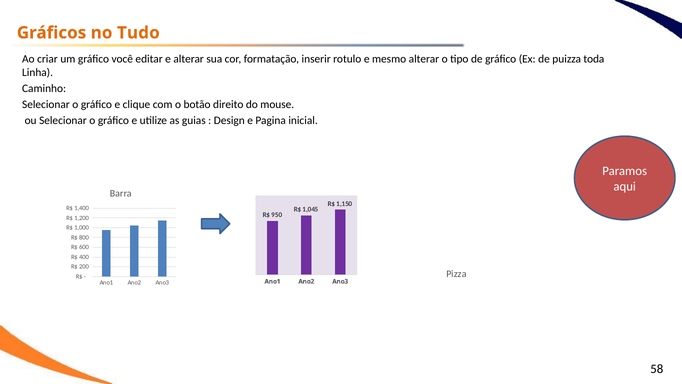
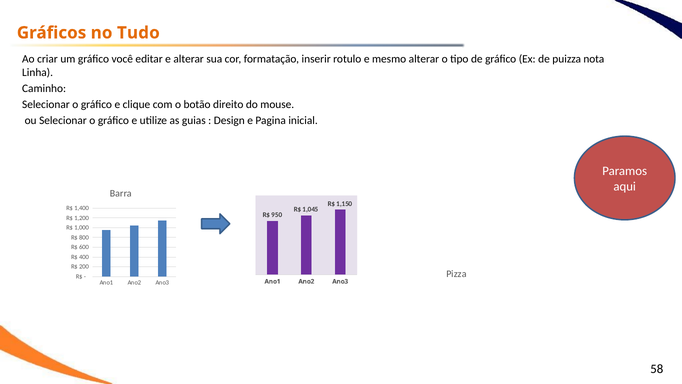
toda: toda -> nota (594, 59)
